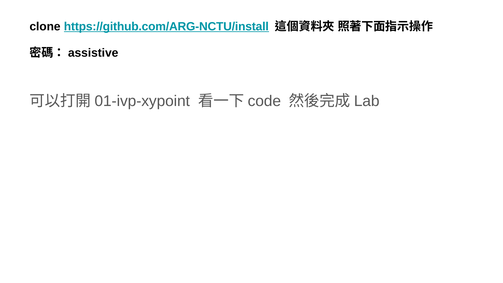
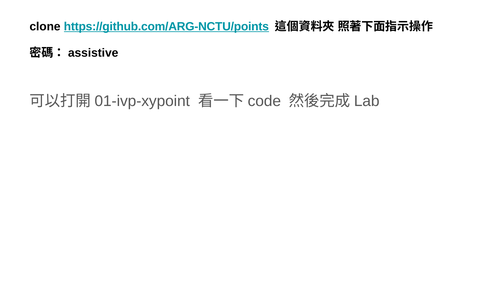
https://github.com/ARG-NCTU/install: https://github.com/ARG-NCTU/install -> https://github.com/ARG-NCTU/points (166, 27)
